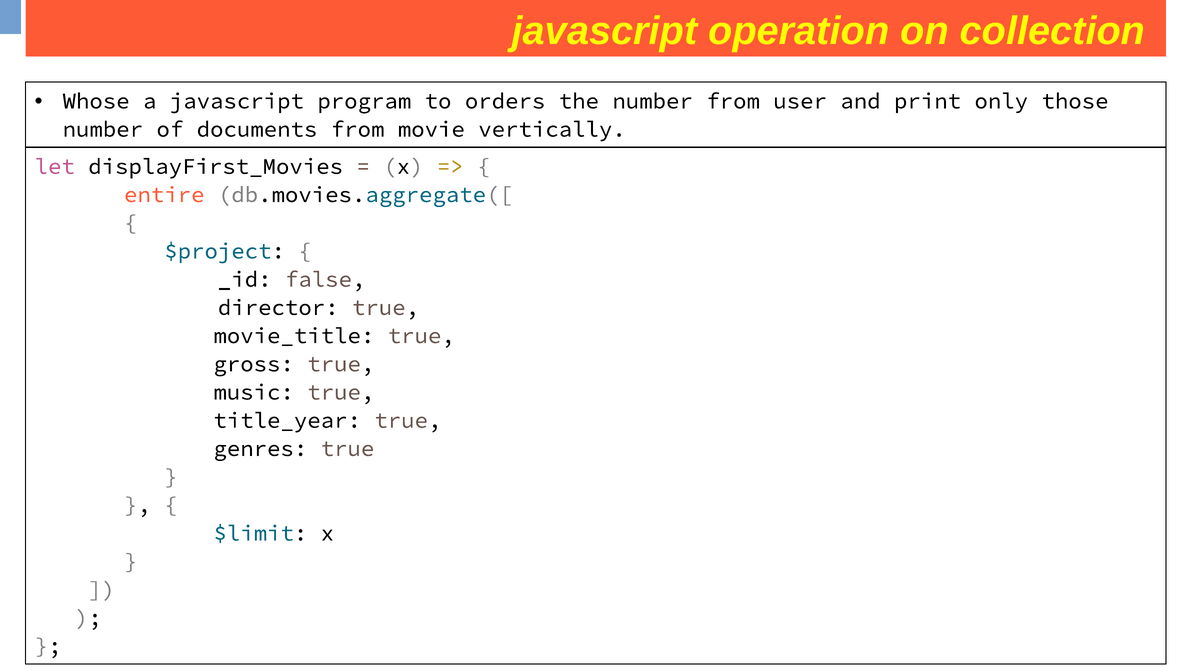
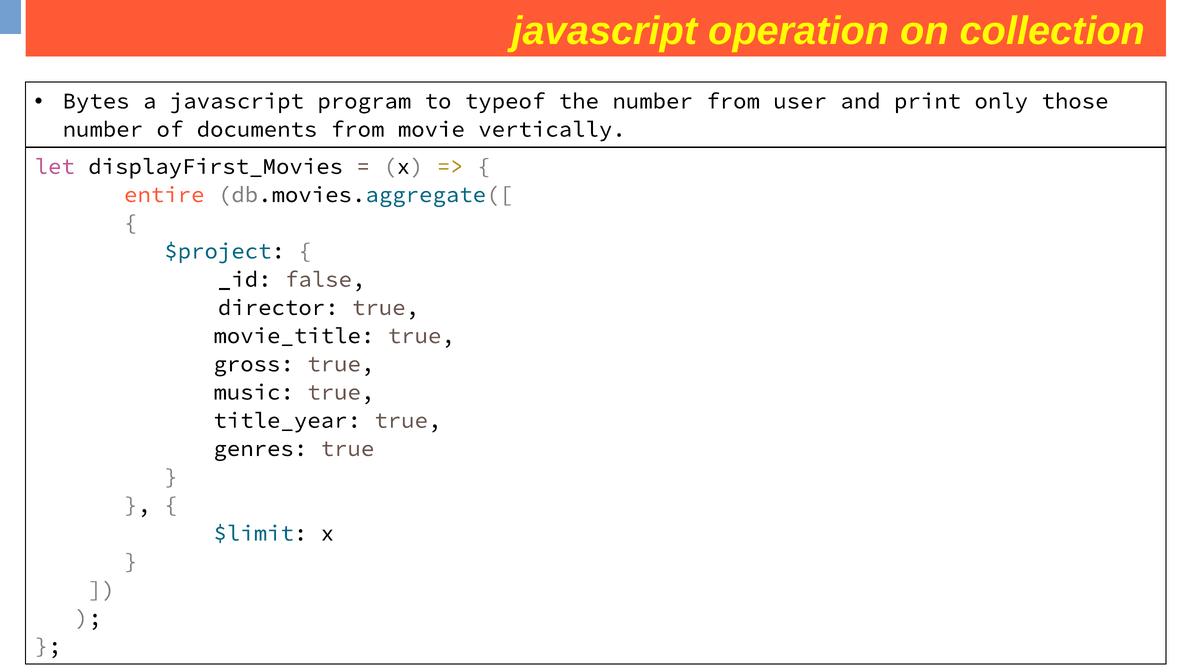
Whose: Whose -> Bytes (96, 101)
orders: orders -> typeof (505, 101)
